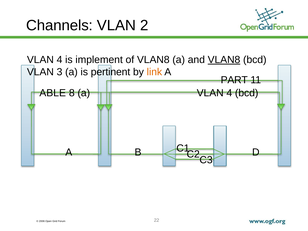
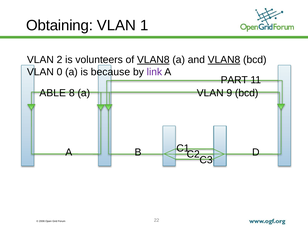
Channels: Channels -> Obtaining (60, 25)
2: 2 -> 1 (144, 25)
4: 4 -> 2 (59, 60)
implement: implement -> volunteers (99, 60)
VLAN8 underline: none -> present (153, 60)
3: 3 -> 0 (59, 72)
pertinent: pertinent -> because (110, 72)
link colour: orange -> purple (154, 72)
4: 4 -> 9 (229, 93)
